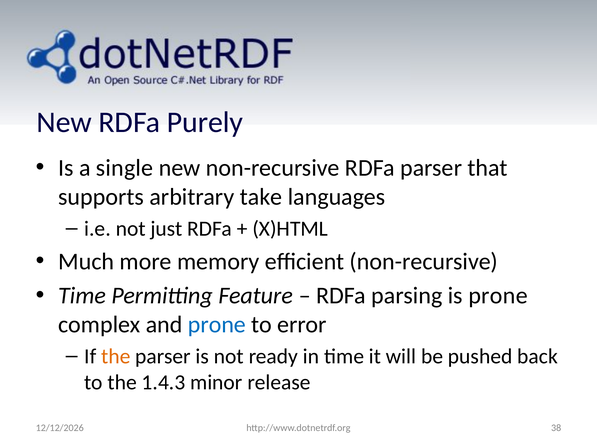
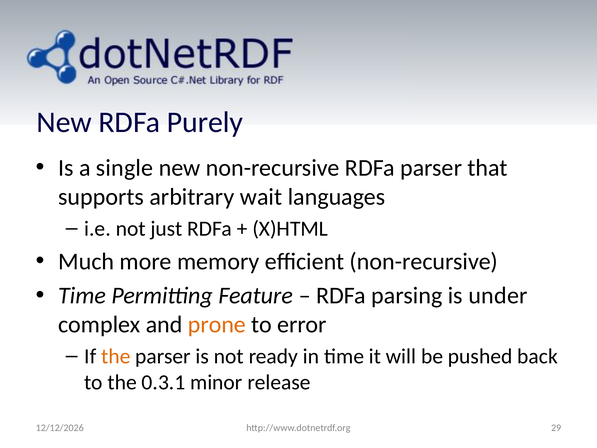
take: take -> wait (261, 197)
is prone: prone -> under (498, 295)
prone colour: blue -> orange (217, 324)
1.4.3: 1.4.3 -> 0.3.1 (163, 382)
38: 38 -> 29 (556, 427)
